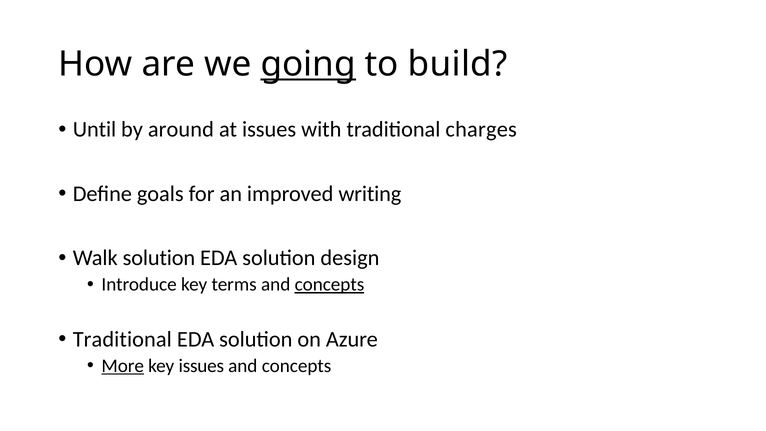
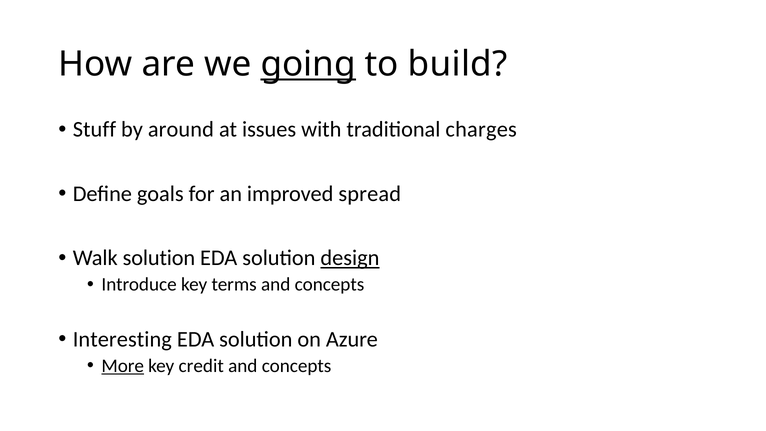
Until: Until -> Stuff (94, 130)
writing: writing -> spread (370, 194)
design underline: none -> present (350, 258)
concepts underline: present -> none (329, 284)
Traditional: Traditional -> Interesting (122, 339)
key issues: issues -> credit (201, 366)
